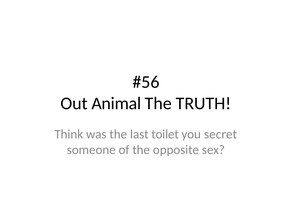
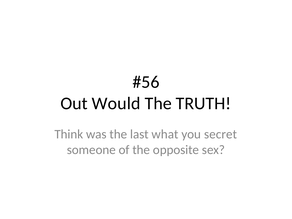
Animal: Animal -> Would (116, 103)
toilet: toilet -> what (165, 134)
